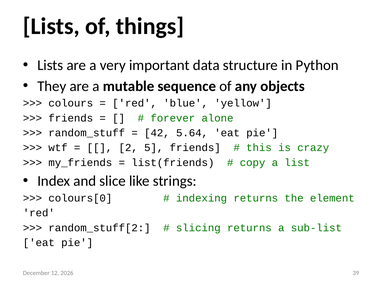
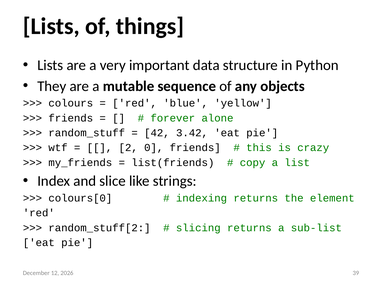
5.64: 5.64 -> 3.42 (192, 133)
5: 5 -> 0 (154, 148)
